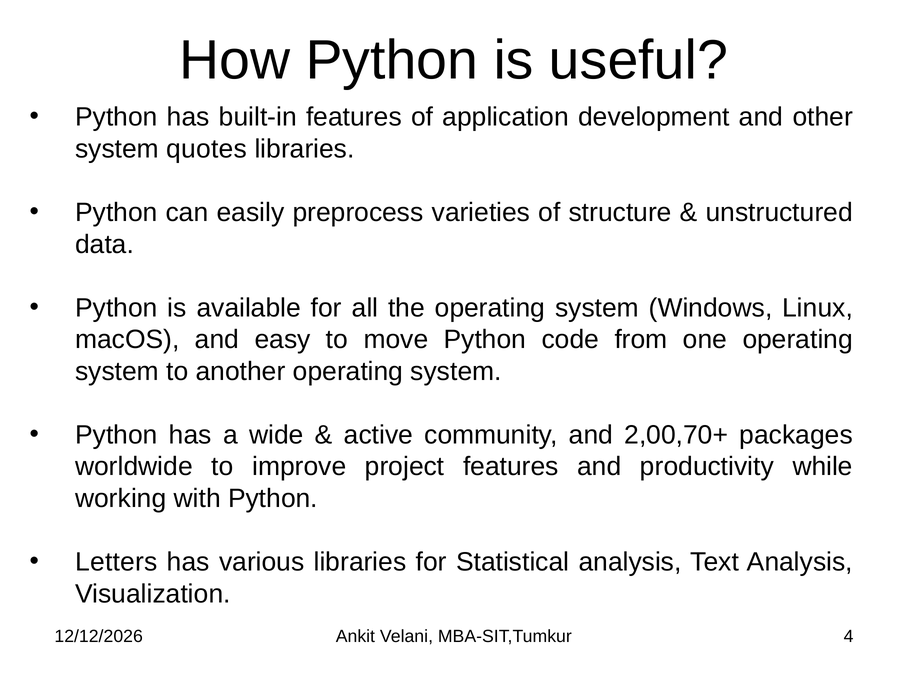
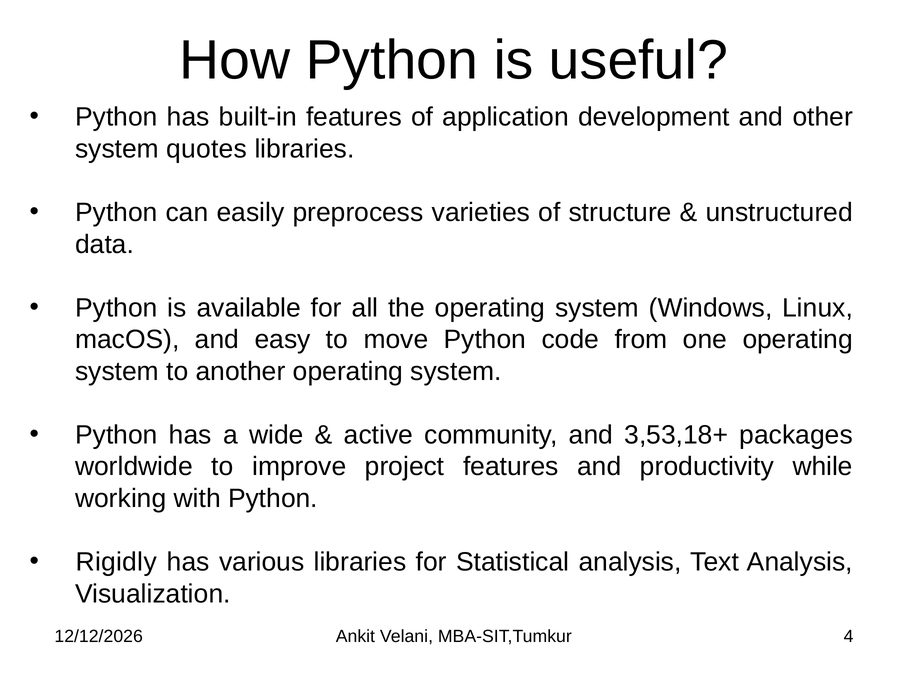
2,00,70+: 2,00,70+ -> 3,53,18+ (676, 435)
Letters: Letters -> Rigidly (116, 562)
